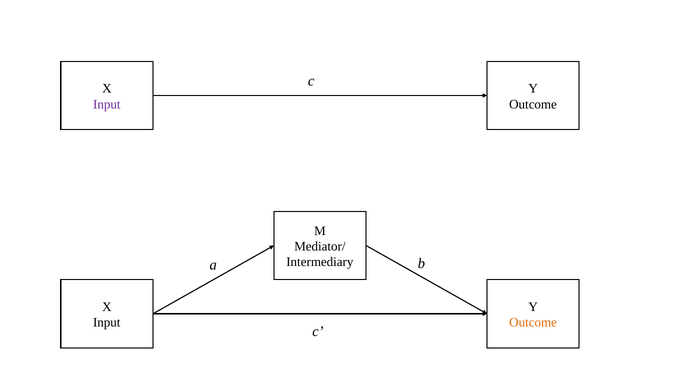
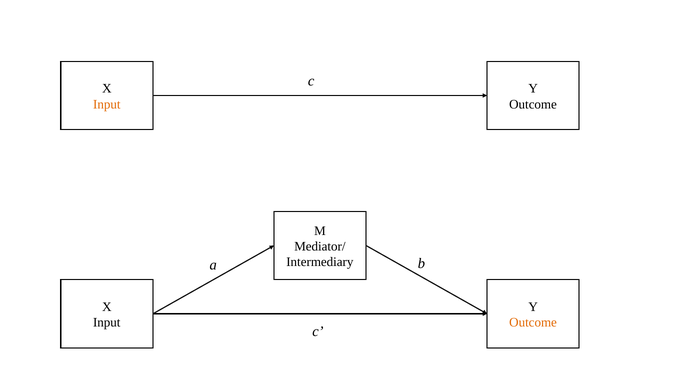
Input colour: purple -> orange (107, 104)
